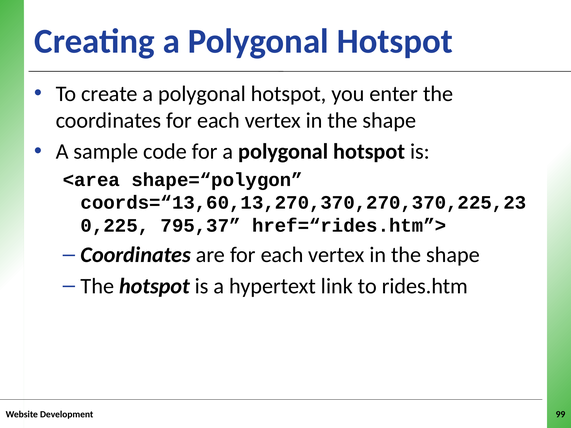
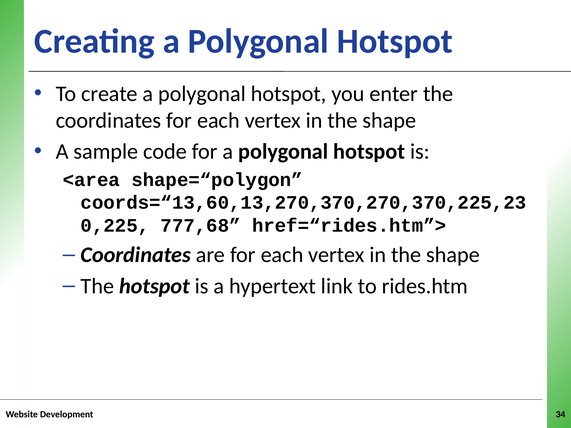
795,37: 795,37 -> 777,68 (201, 226)
99: 99 -> 34 (560, 415)
